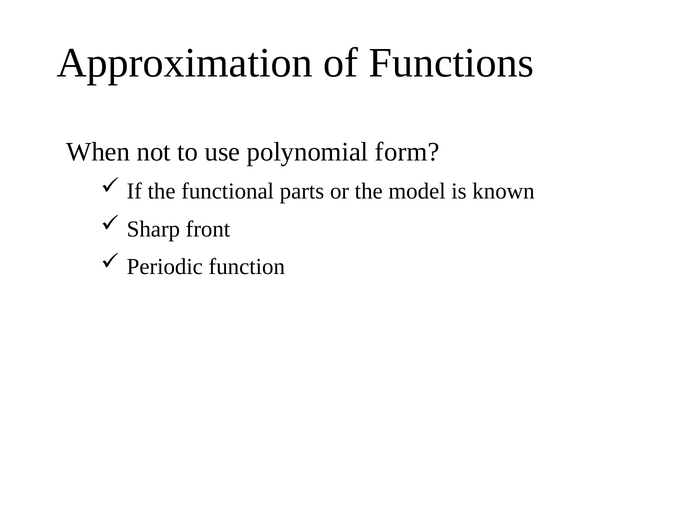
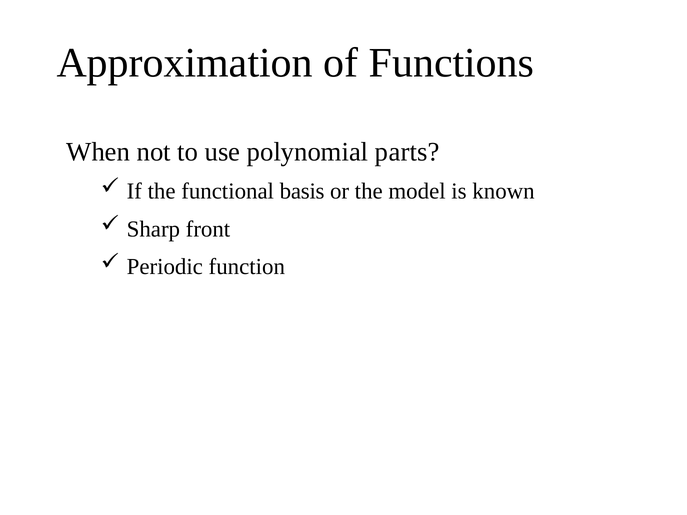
form: form -> parts (407, 152)
parts: parts -> basis (302, 192)
